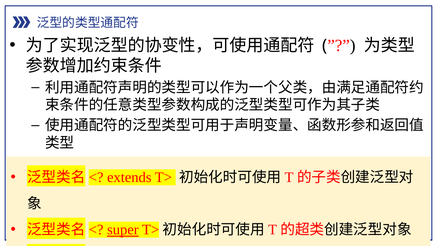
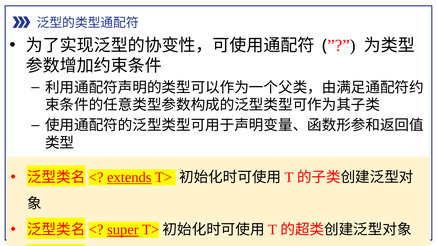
extends underline: none -> present (129, 177)
